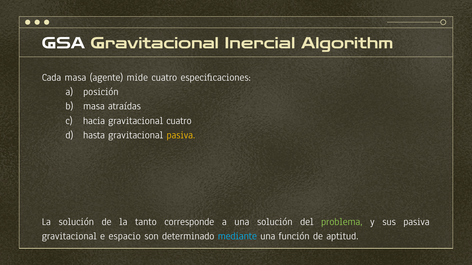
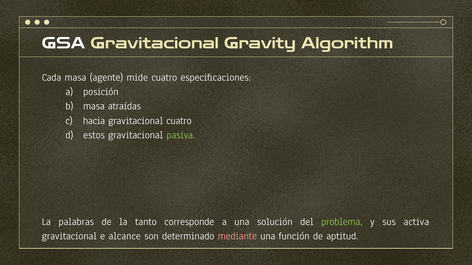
Inercial: Inercial -> Gravity (260, 44)
hasta: hasta -> estos (94, 135)
pasiva colour: yellow -> light green (181, 135)
La solución: solución -> palabras (76, 222)
sus pasiva: pasiva -> activa (416, 222)
espacio: espacio -> alcance (125, 236)
mediante colour: light blue -> pink (237, 236)
